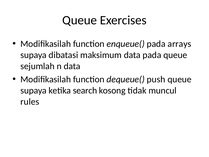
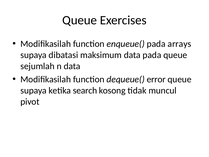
push: push -> error (156, 79)
rules: rules -> pivot (30, 101)
